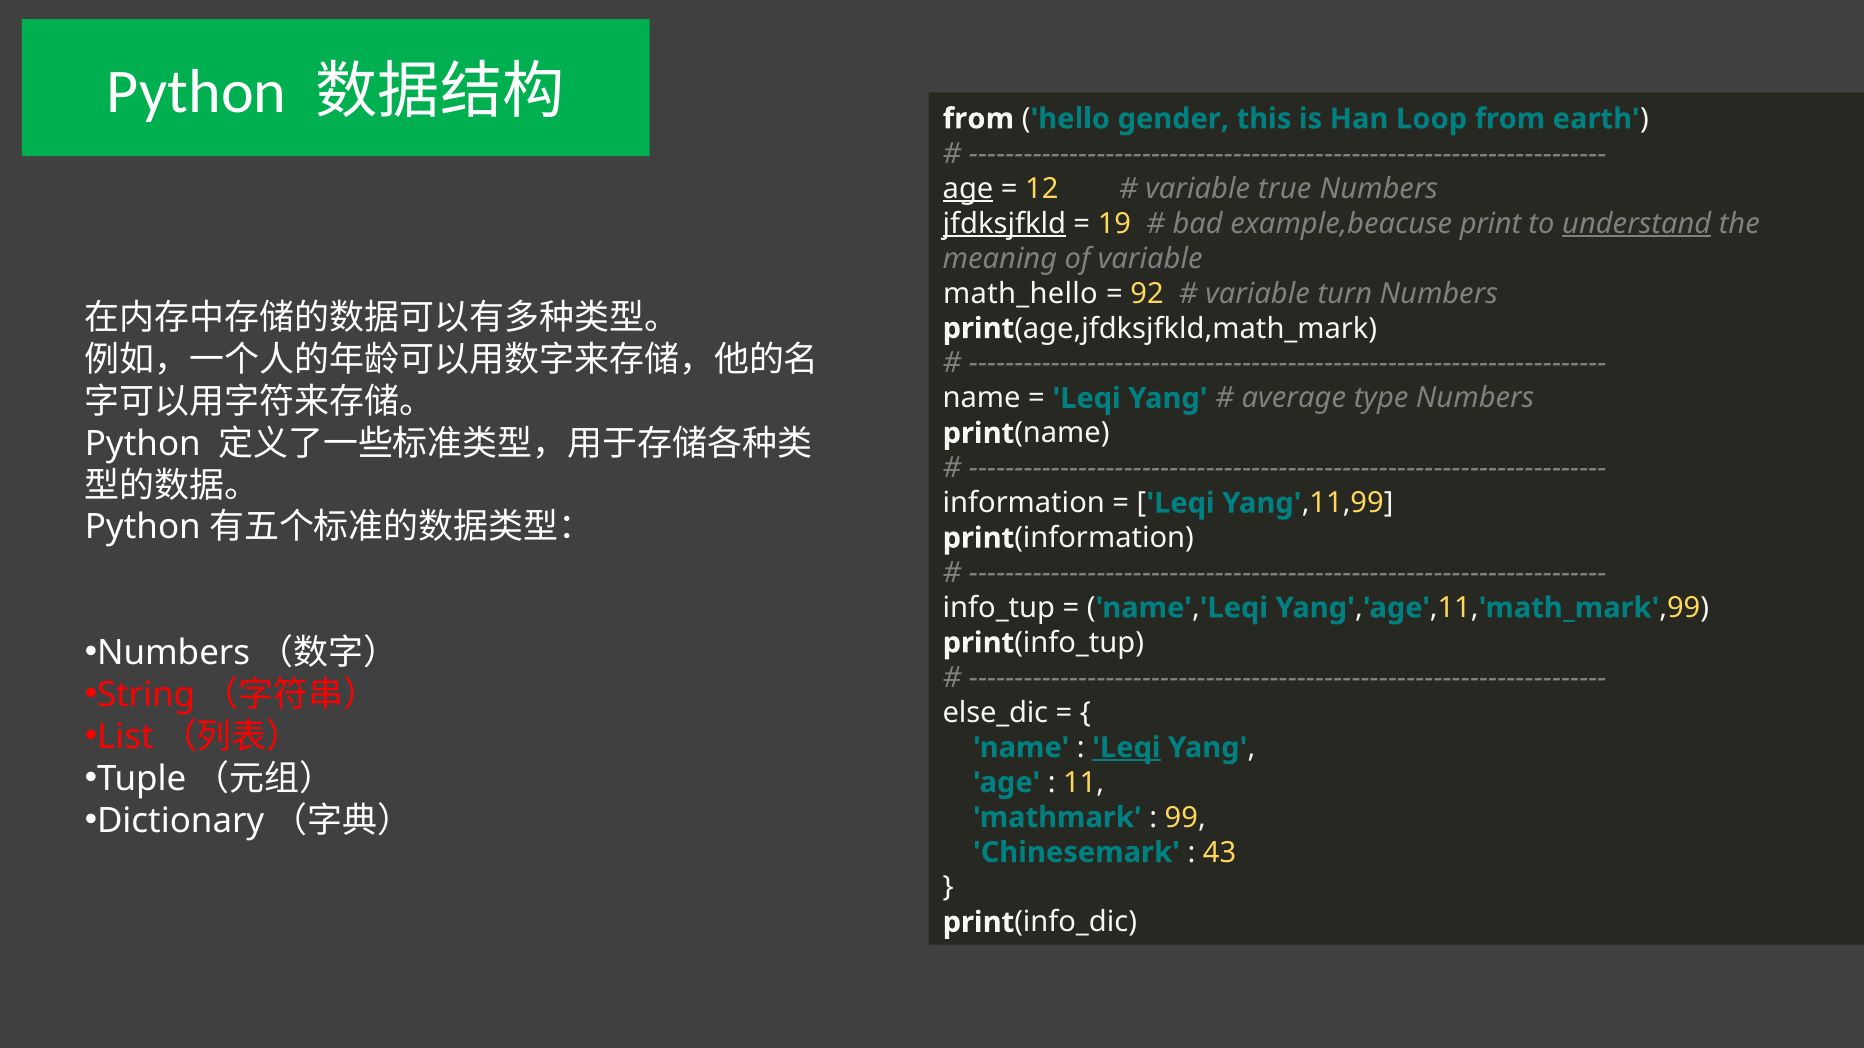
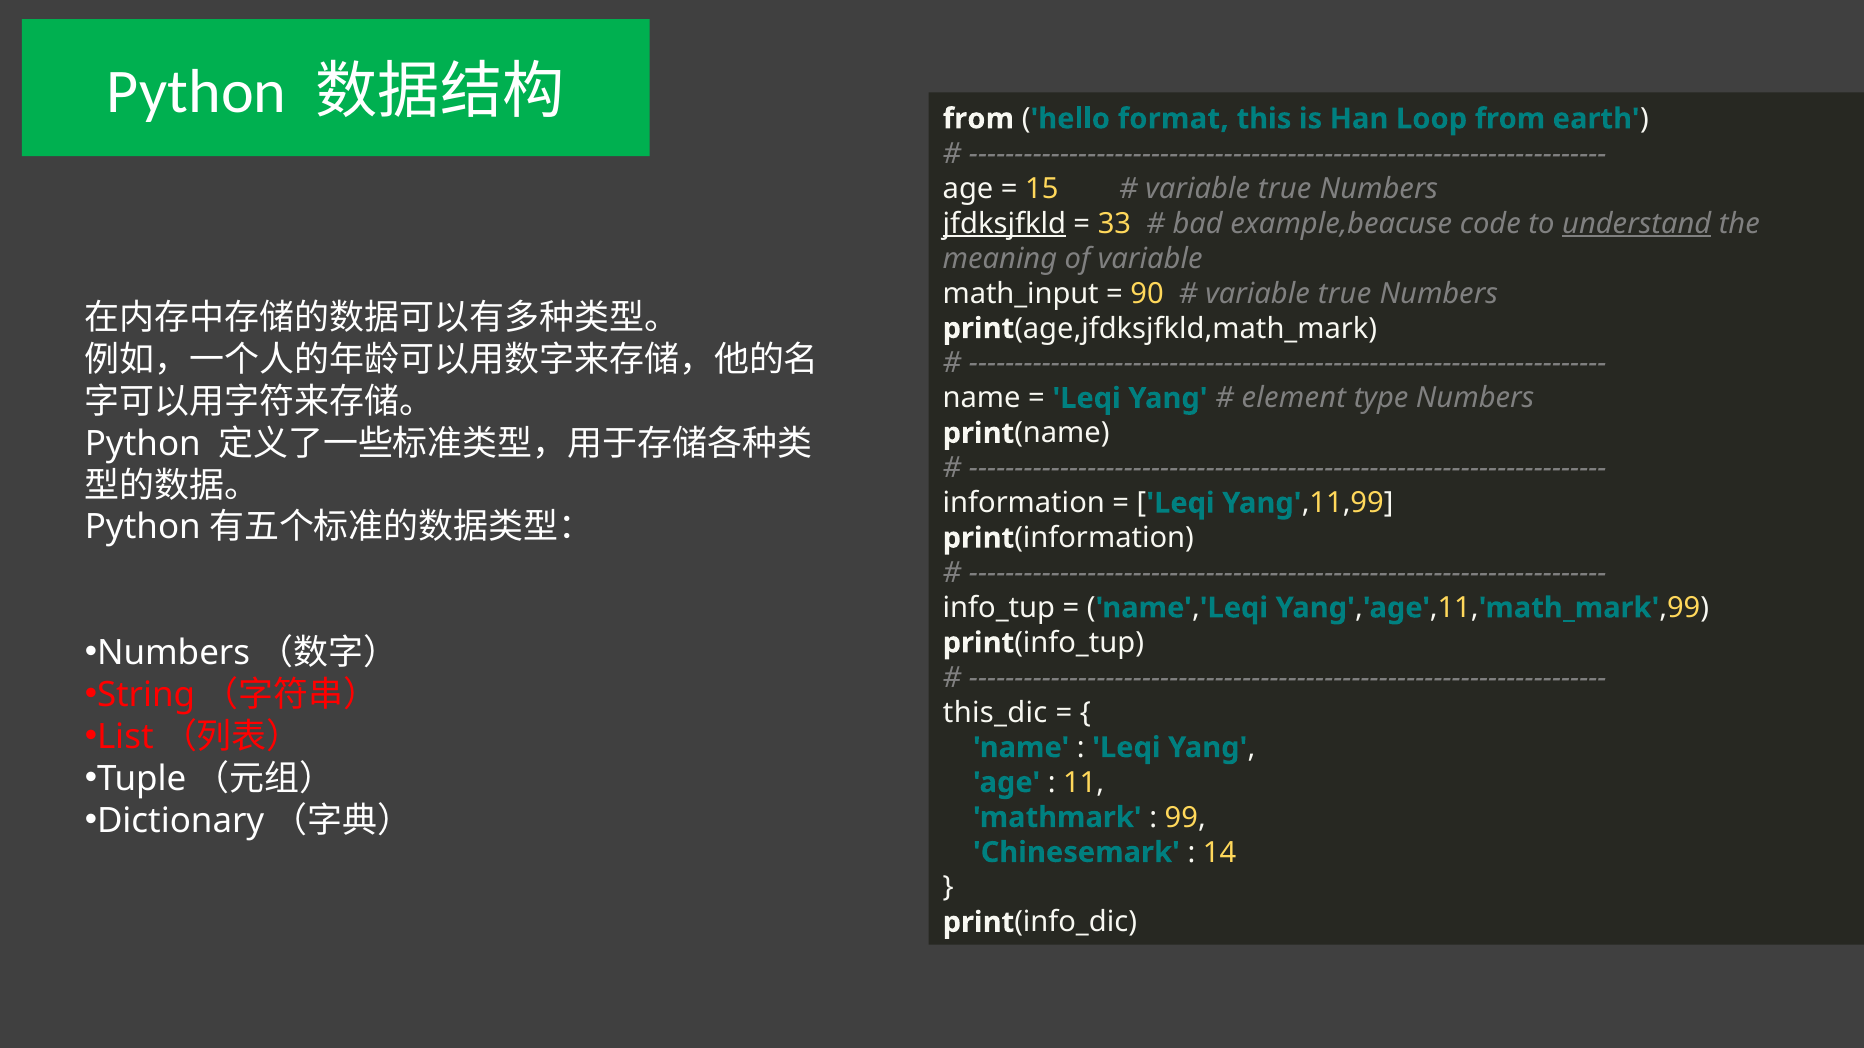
gender: gender -> format (1173, 119)
age underline: present -> none (968, 189)
12: 12 -> 15 (1042, 189)
19: 19 -> 33 (1114, 224)
print: print -> code (1490, 224)
math_hello: math_hello -> math_input (1021, 294)
92: 92 -> 90 (1147, 294)
turn: turn -> true (1345, 294)
average: average -> element (1294, 398)
else_dic: else_dic -> this_dic (995, 713)
Leqi underline: present -> none (1126, 748)
43: 43 -> 14 (1220, 853)
